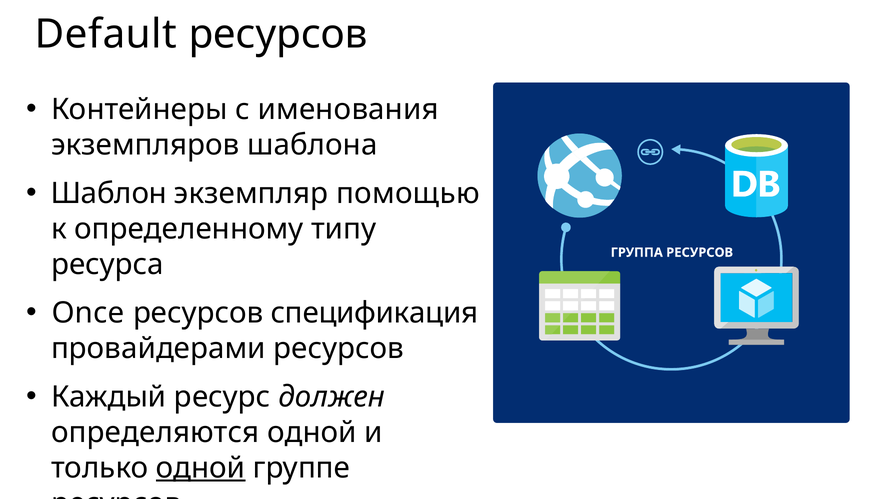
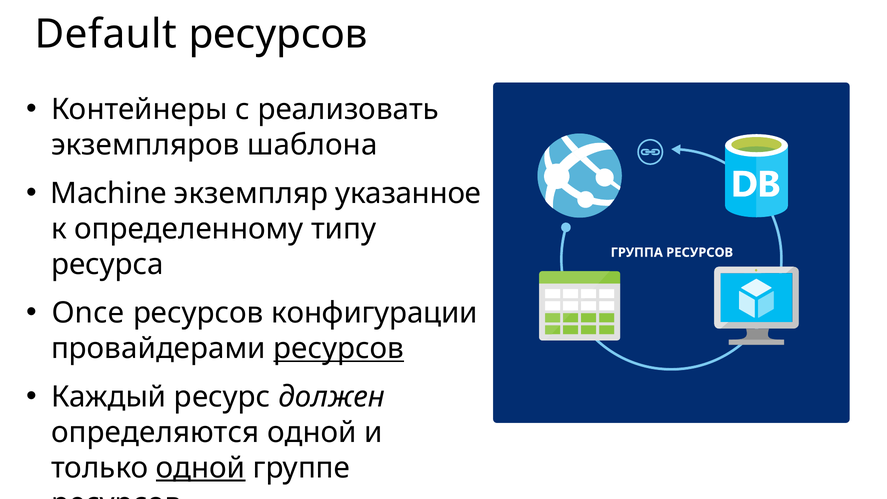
именования: именования -> реализовать (348, 110)
Шаблон: Шаблон -> Machine (109, 194)
помощью: помощью -> указанное (408, 194)
спецификация: спецификация -> конфигурации (374, 313)
ресурсов underline: none -> present (339, 348)
